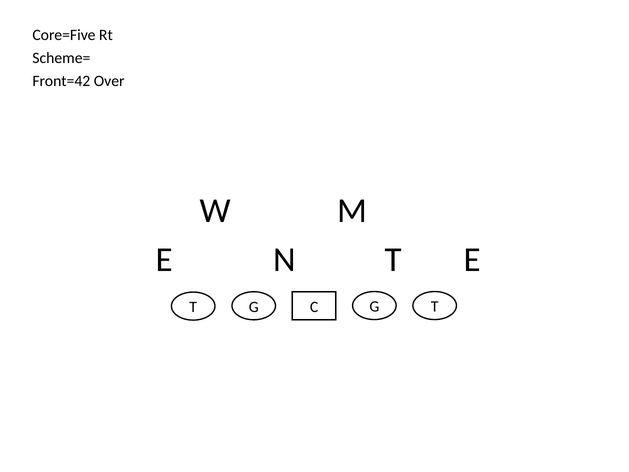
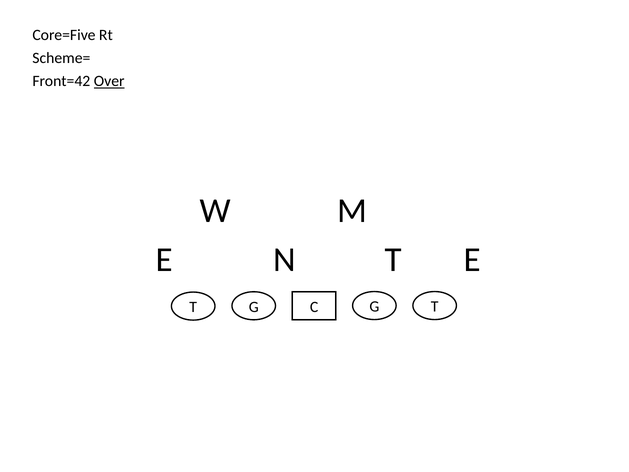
Over underline: none -> present (109, 81)
